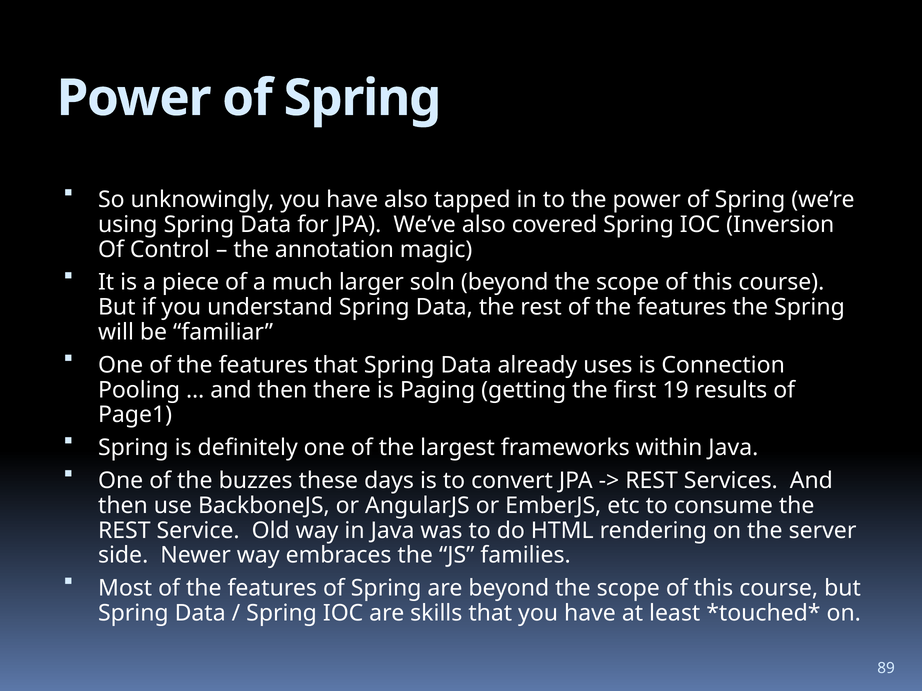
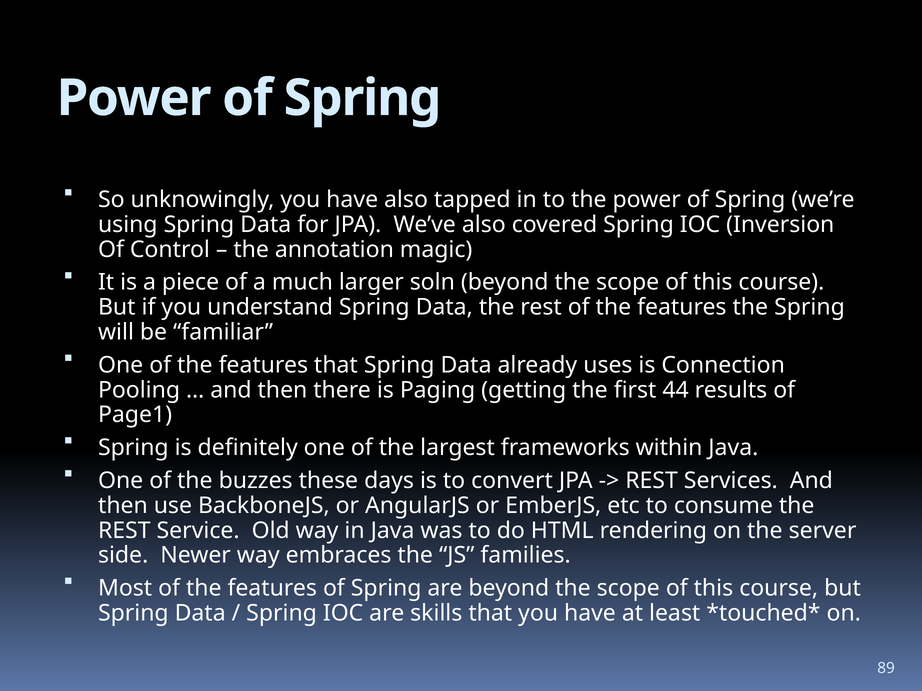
19: 19 -> 44 (676, 390)
